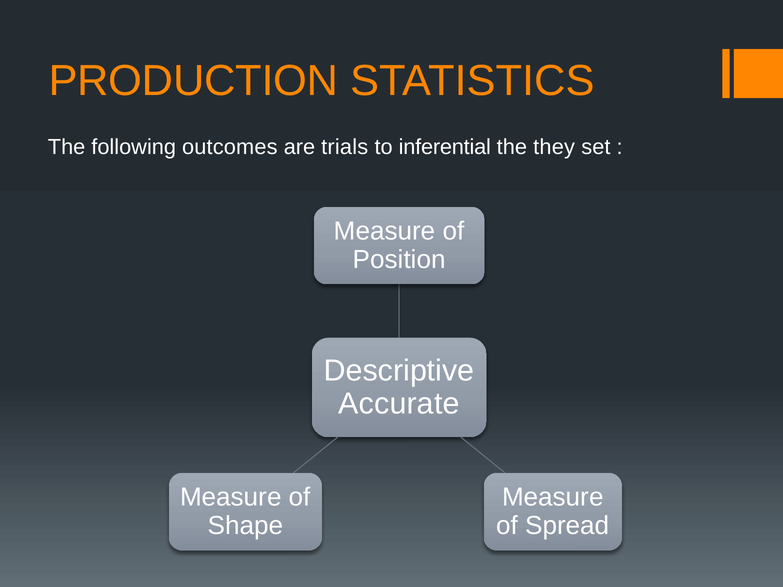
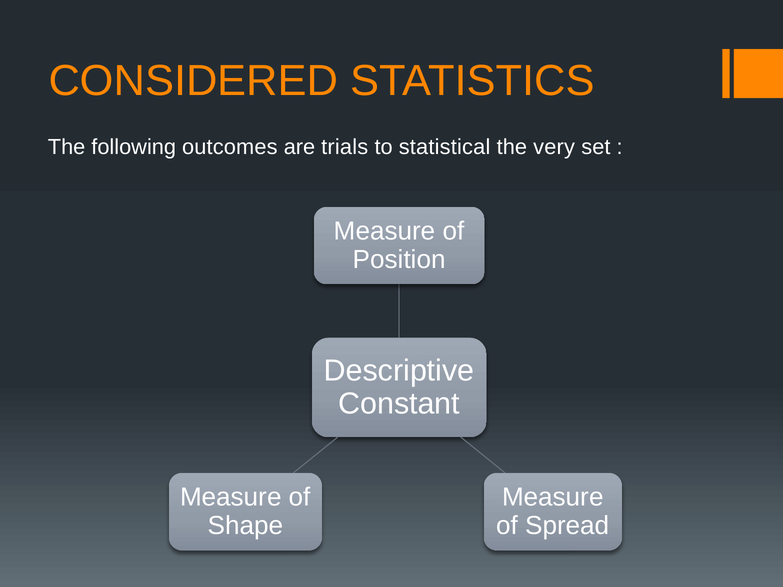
PRODUCTION: PRODUCTION -> CONSIDERED (193, 81)
inferential: inferential -> statistical (445, 147)
they: they -> very (554, 147)
Accurate: Accurate -> Constant (399, 404)
